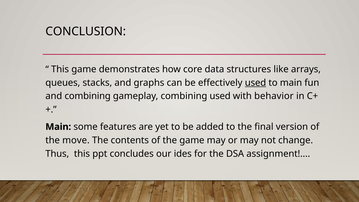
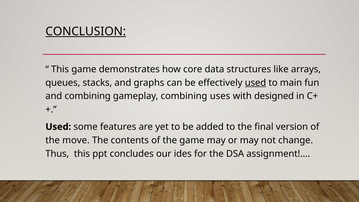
CONCLUSION underline: none -> present (86, 31)
combining used: used -> uses (220, 96)
behavior: behavior -> designed (274, 96)
Main: Main -> Used (58, 127)
